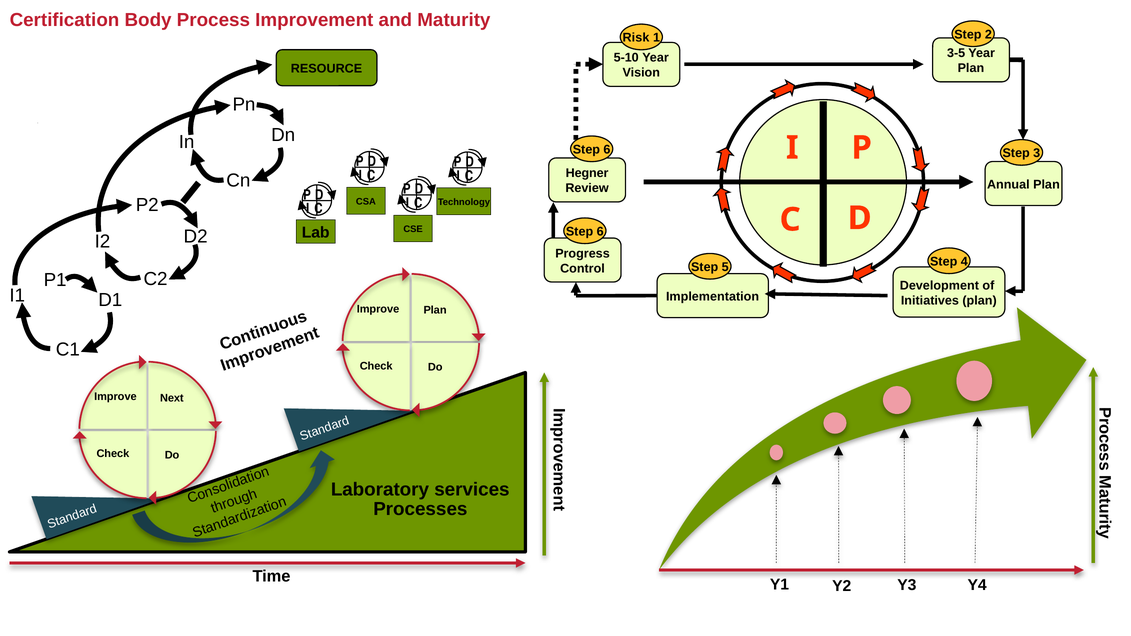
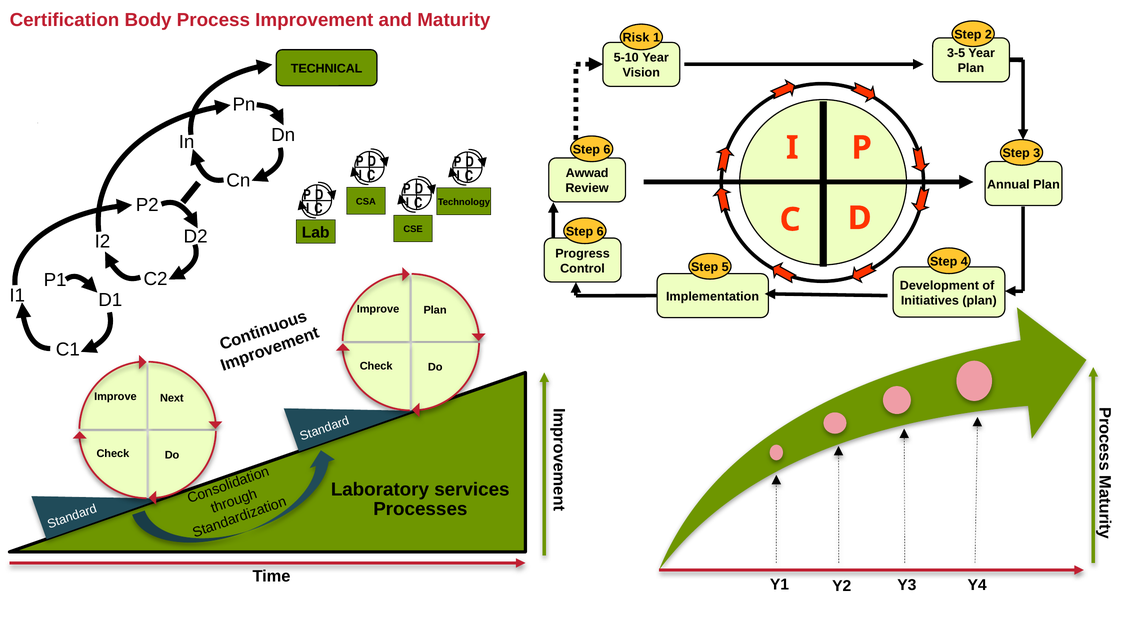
RESOURCE: RESOURCE -> TECHNICAL (327, 69)
Hegner: Hegner -> Awwad (587, 173)
